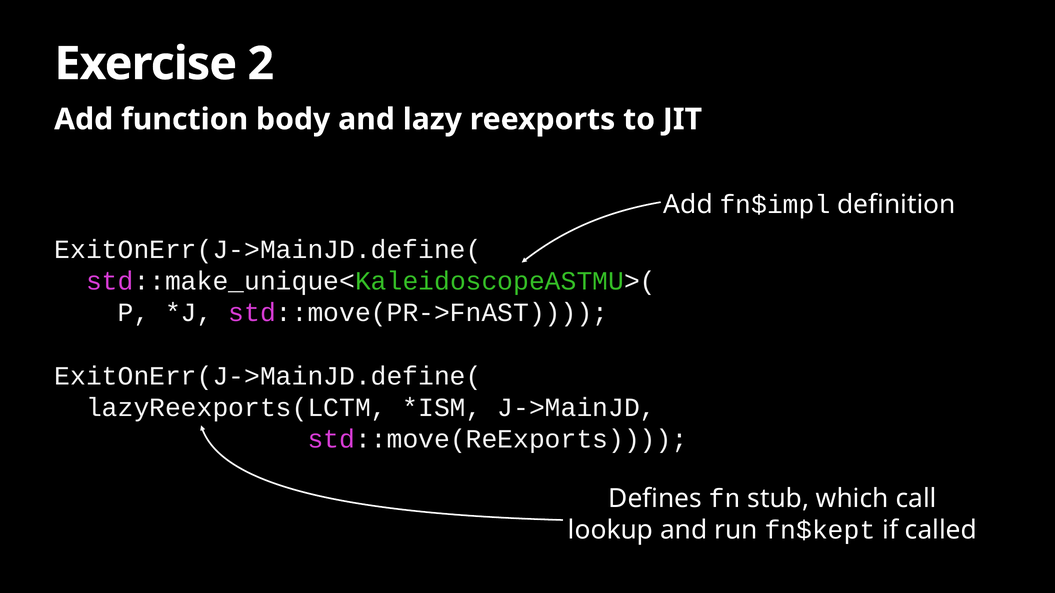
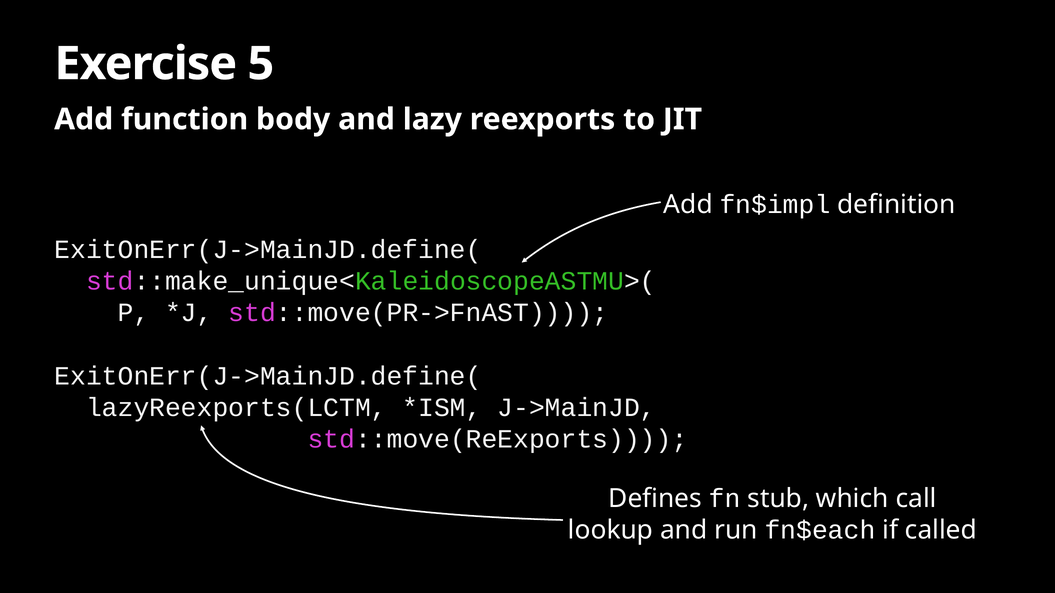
2: 2 -> 5 (261, 64)
fn$kept: fn$kept -> fn$each (820, 531)
